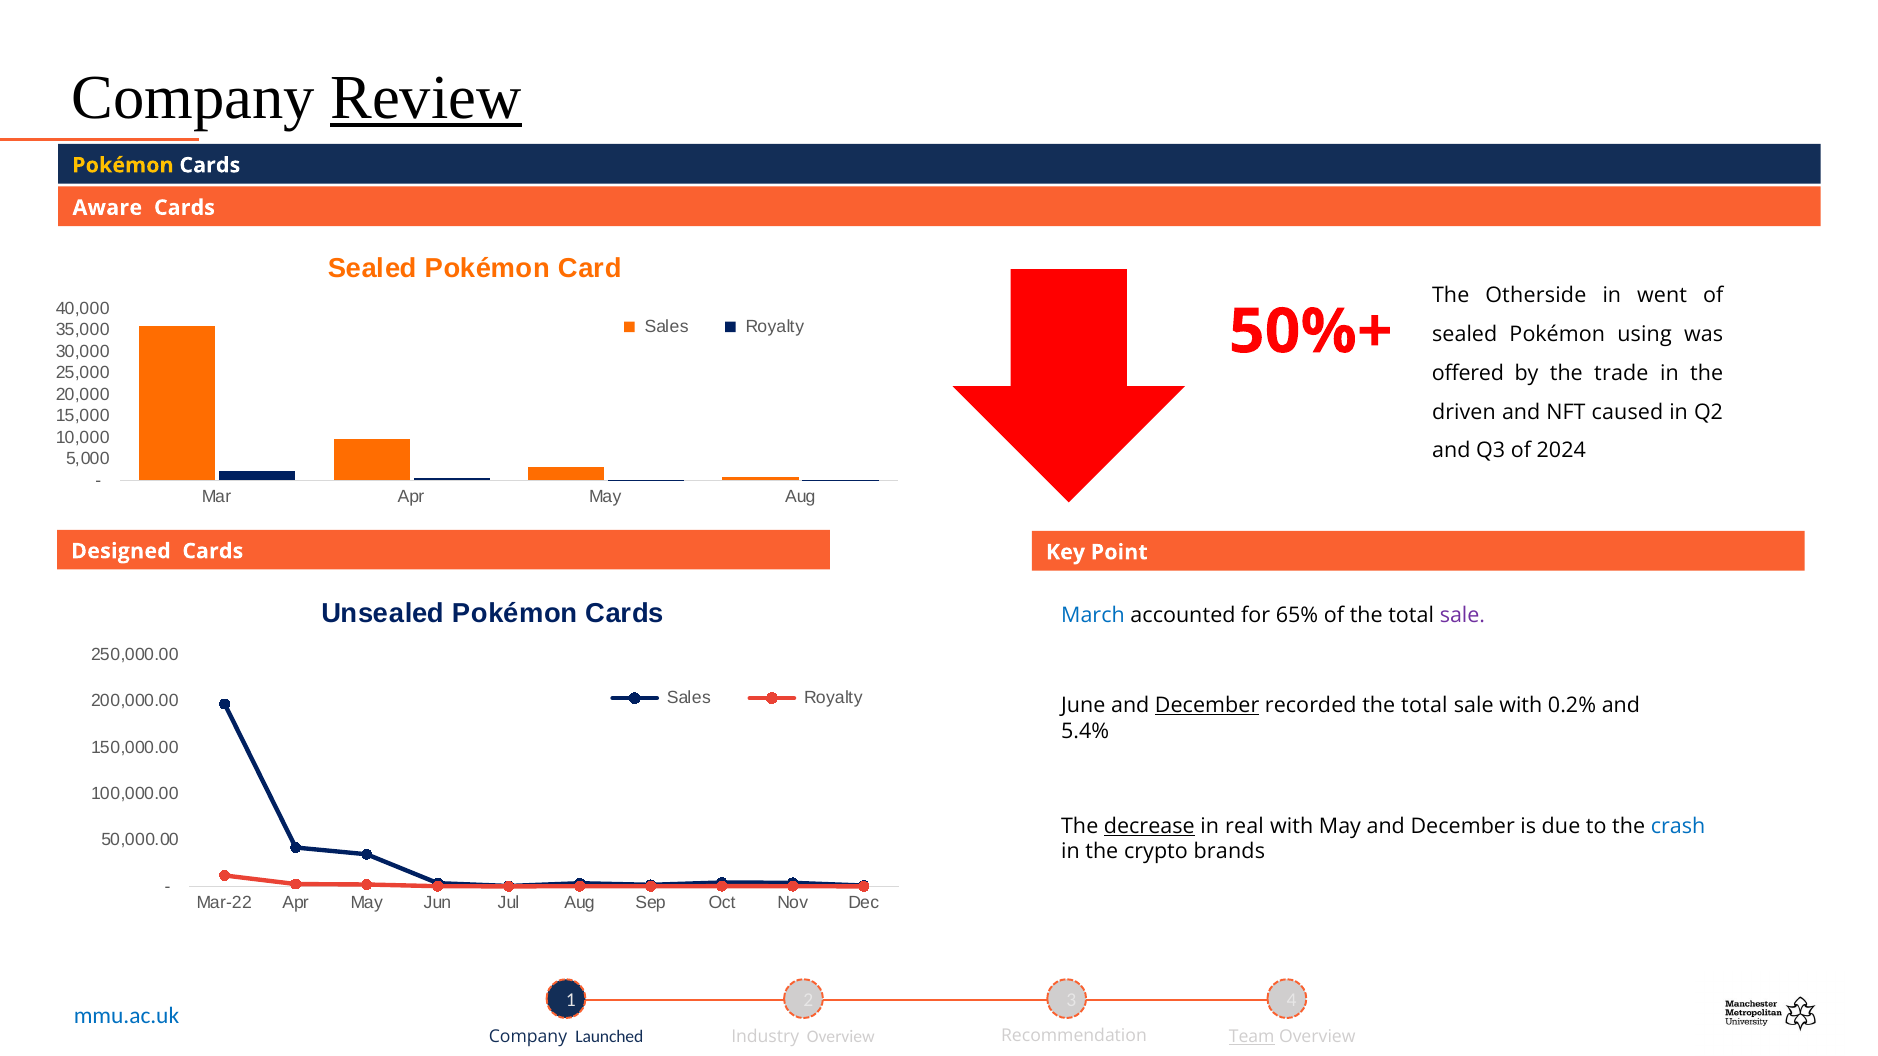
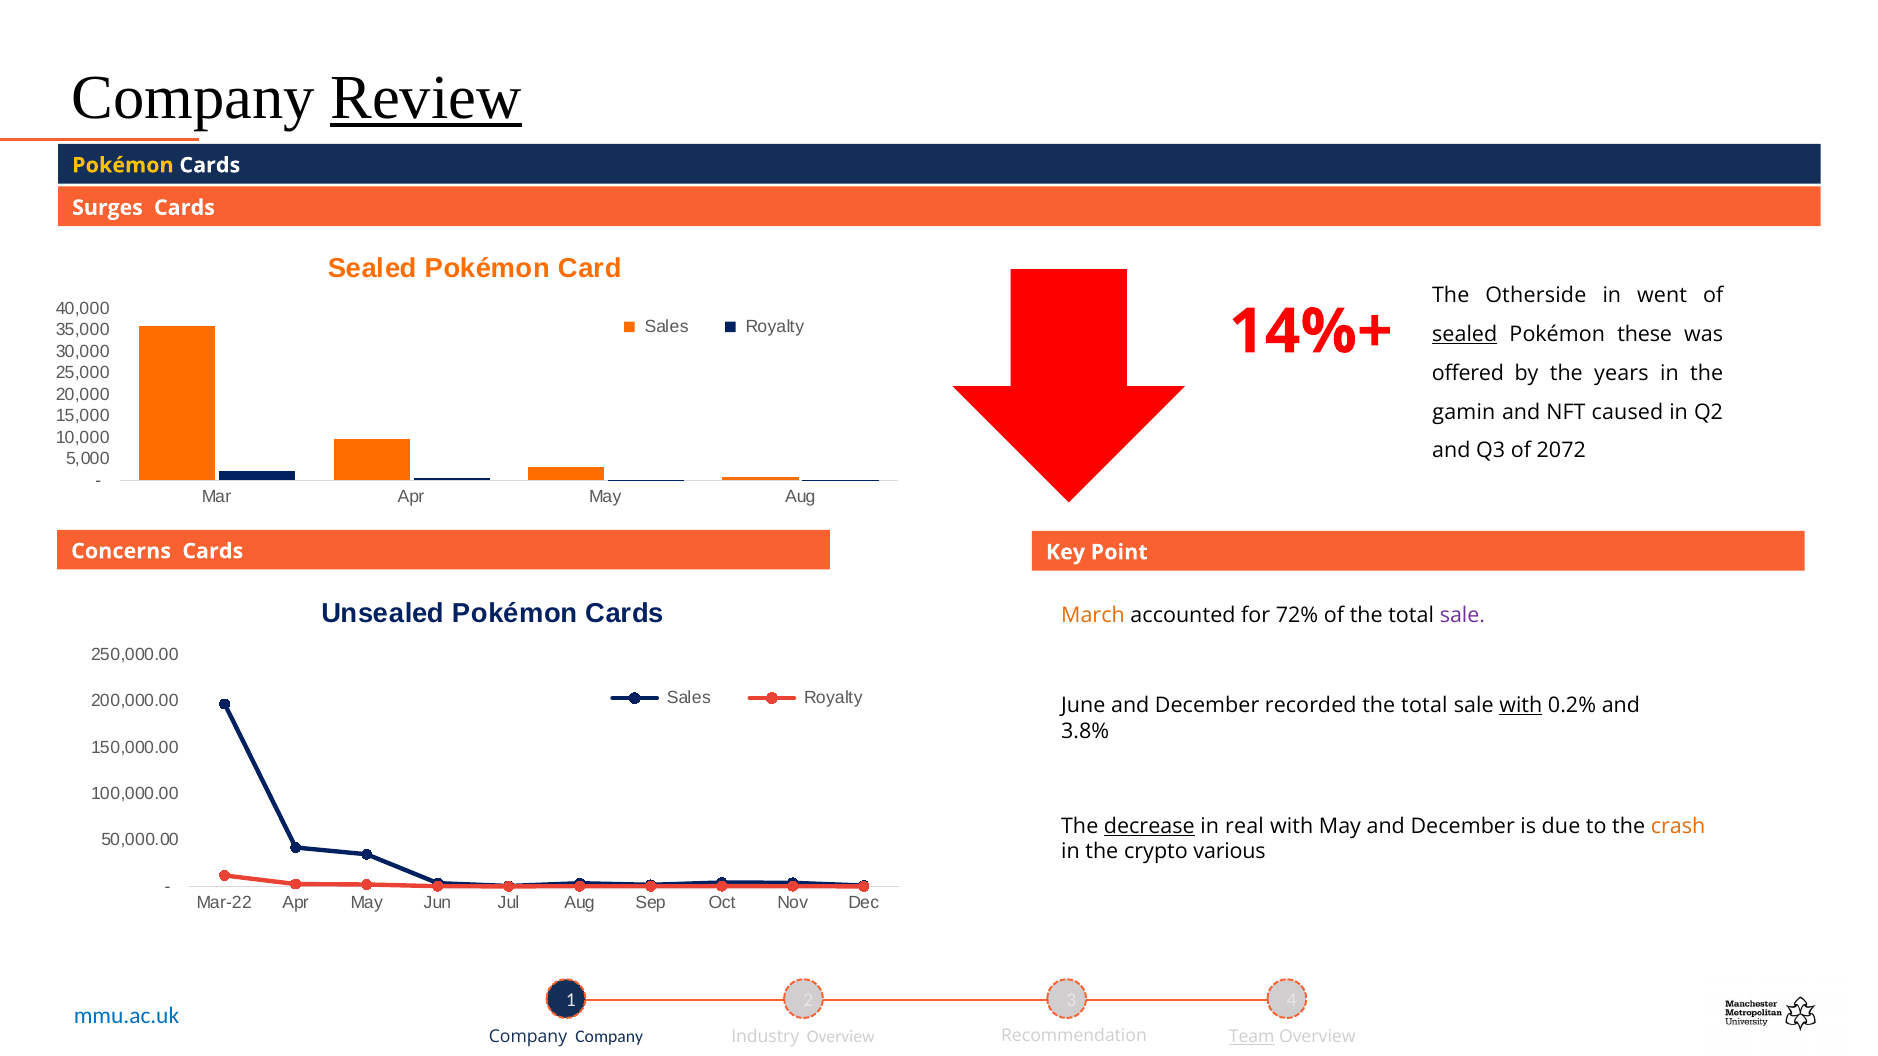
Aware: Aware -> Surges (107, 208)
50%+: 50%+ -> 14%+ (1311, 332)
sealed underline: none -> present (1465, 335)
using: using -> these (1645, 335)
trade: trade -> years (1621, 373)
driven: driven -> gamin (1464, 412)
2024: 2024 -> 2072 (1561, 451)
Designed: Designed -> Concerns (121, 551)
March colour: blue -> orange (1093, 616)
65%: 65% -> 72% (1297, 616)
December underline: present -> none (1207, 705)
with underline: none -> present (1521, 705)
5.4%: 5.4% -> 3.8% (1085, 731)
crash colour: blue -> orange (1678, 826)
brands: brands -> various (1230, 852)
Company Launched: Launched -> Company (609, 1037)
